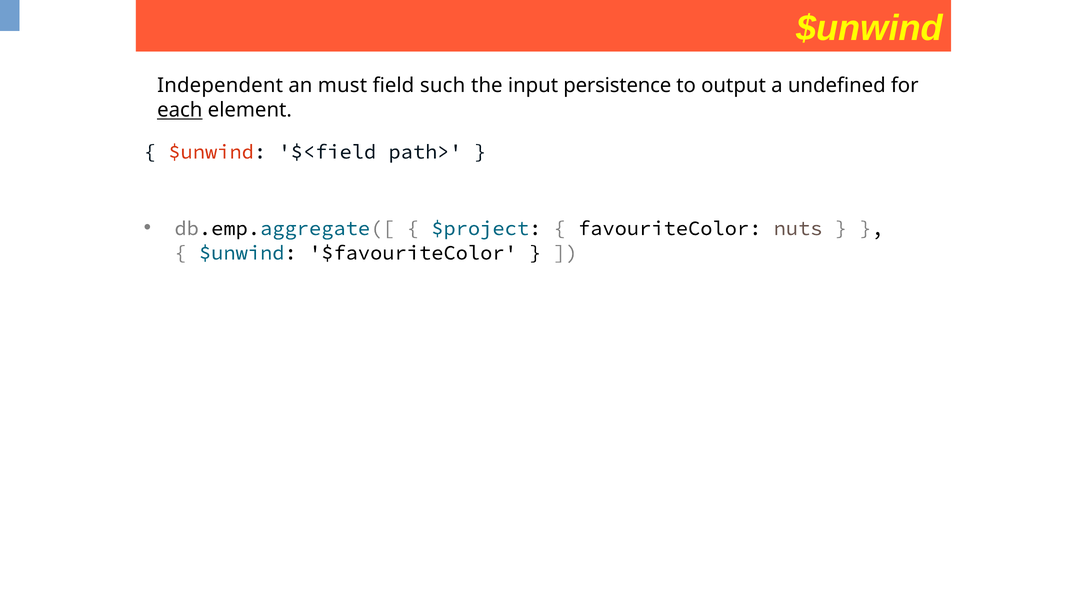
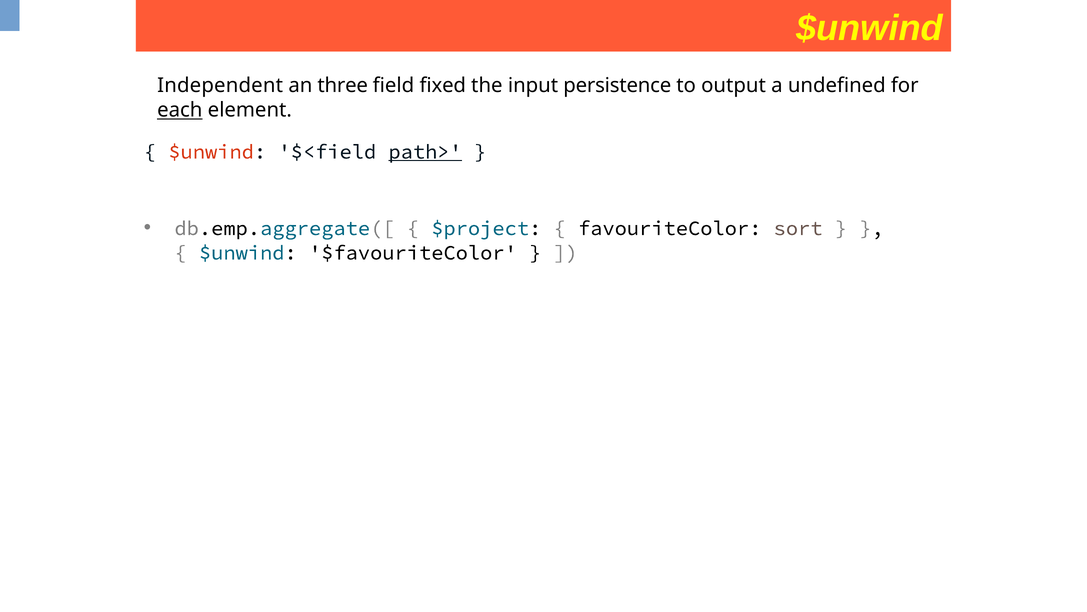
must: must -> three (343, 86)
such: such -> fixed (443, 86)
path> underline: none -> present (425, 152)
nuts: nuts -> sort (798, 228)
